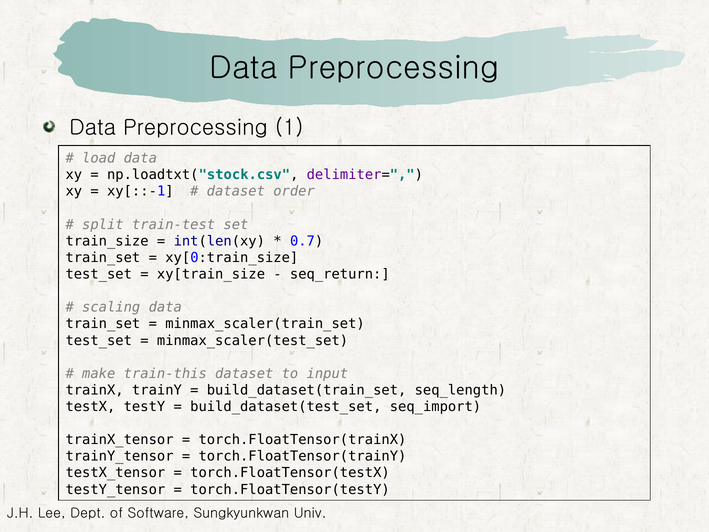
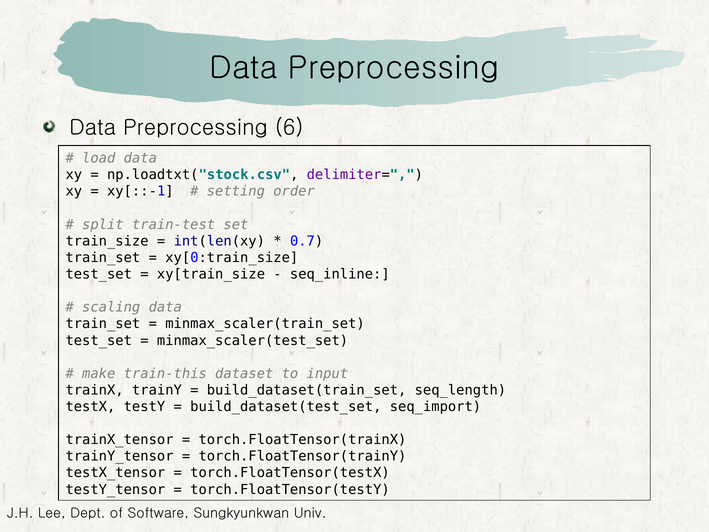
1: 1 -> 6 (289, 128)
dataset: dataset -> setting (236, 191)
seq_return: seq_return -> seq_inline (340, 274)
